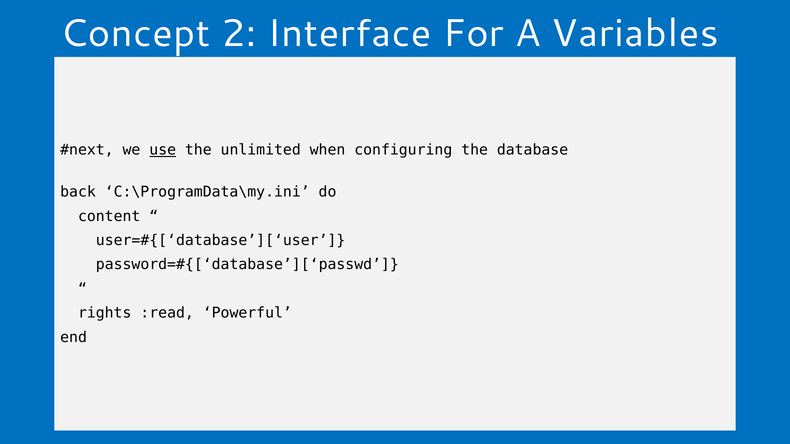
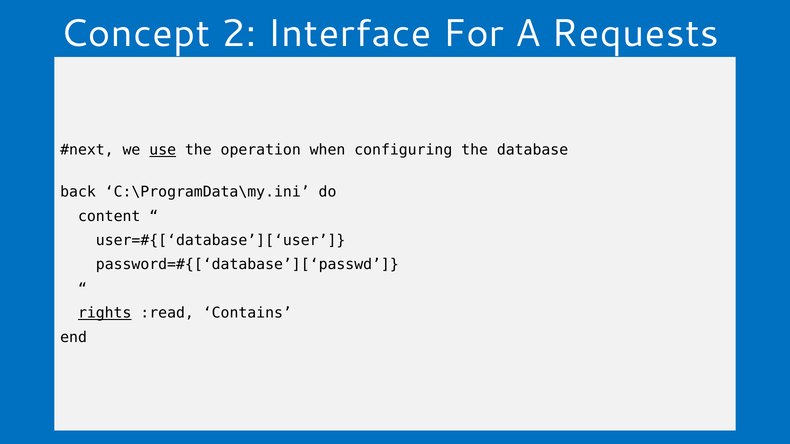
Variables: Variables -> Requests (635, 34)
unlimited: unlimited -> operation (261, 150)
rights underline: none -> present (105, 313)
Powerful: Powerful -> Contains (247, 313)
